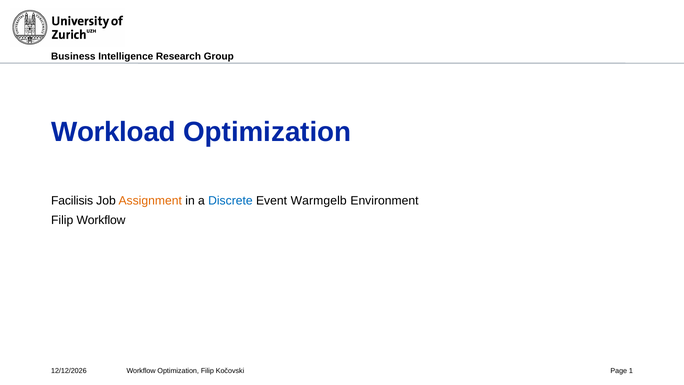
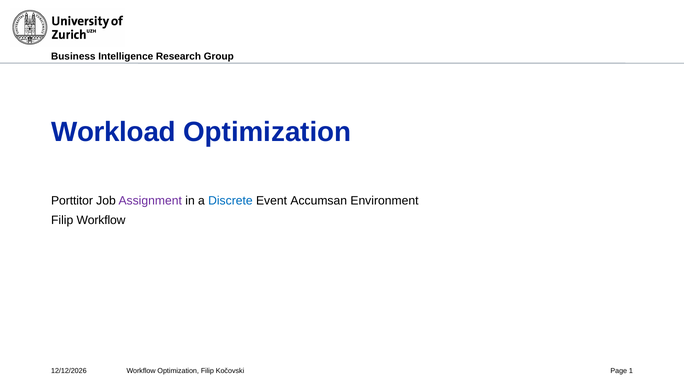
Facilisis: Facilisis -> Porttitor (72, 200)
Assignment colour: orange -> purple (150, 200)
Warmgelb: Warmgelb -> Accumsan (319, 200)
